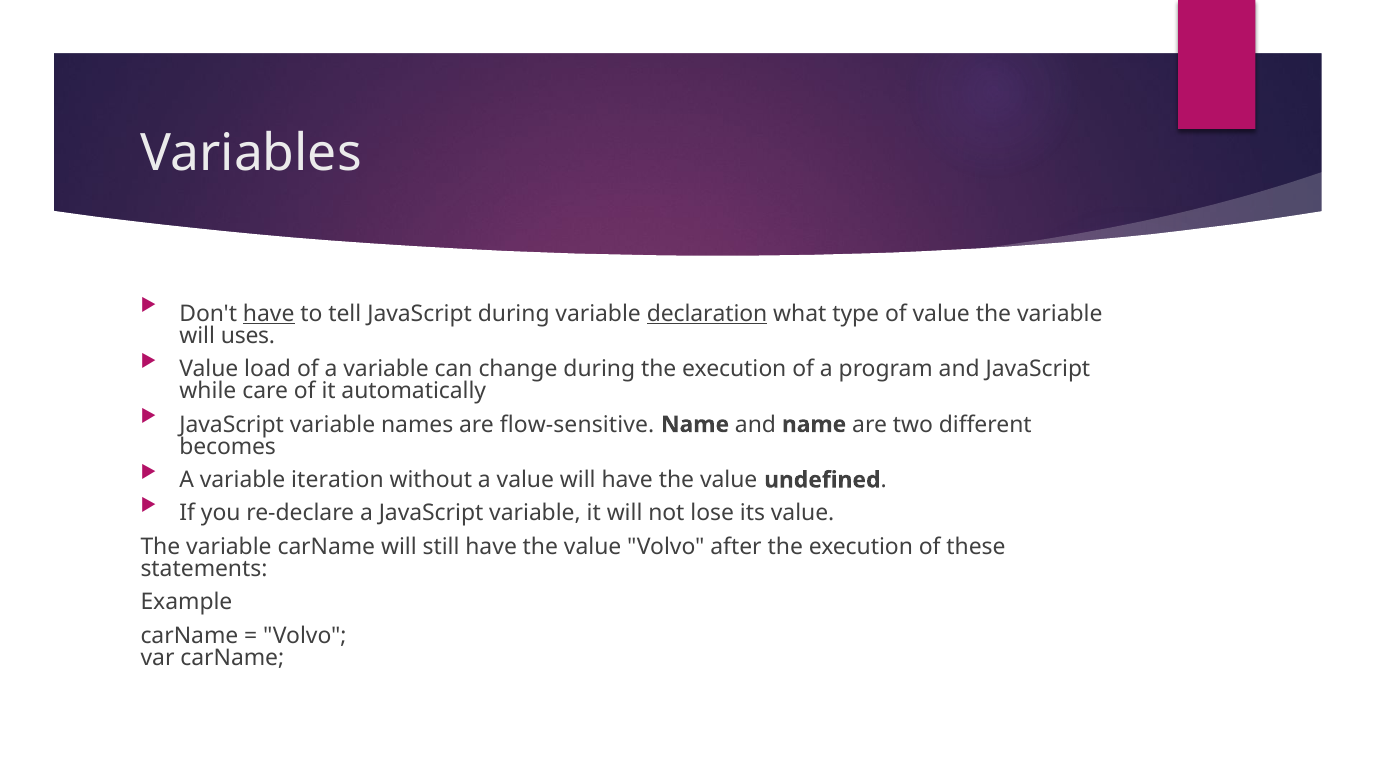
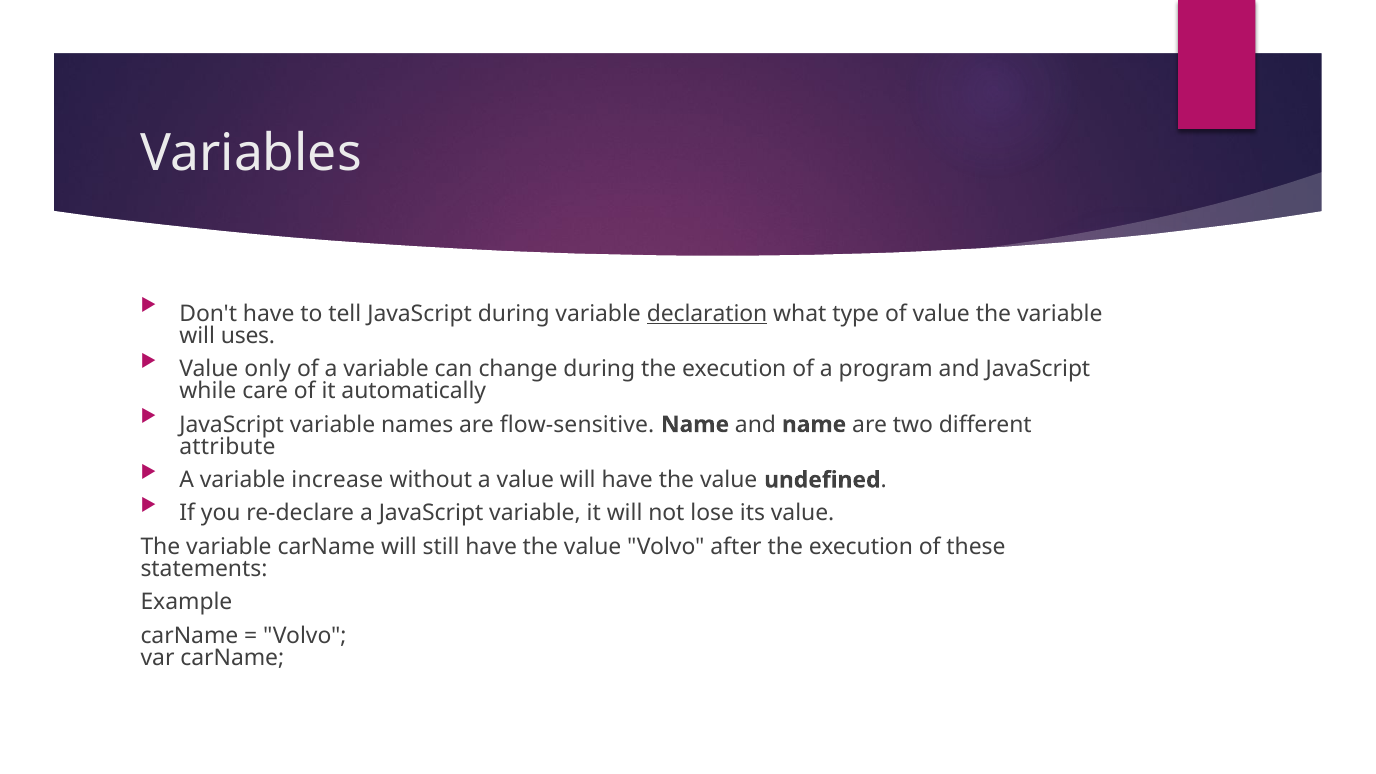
have underline: present -> none (269, 313)
load: load -> only (268, 369)
becomes: becomes -> attribute (227, 446)
iteration: iteration -> increase (337, 480)
